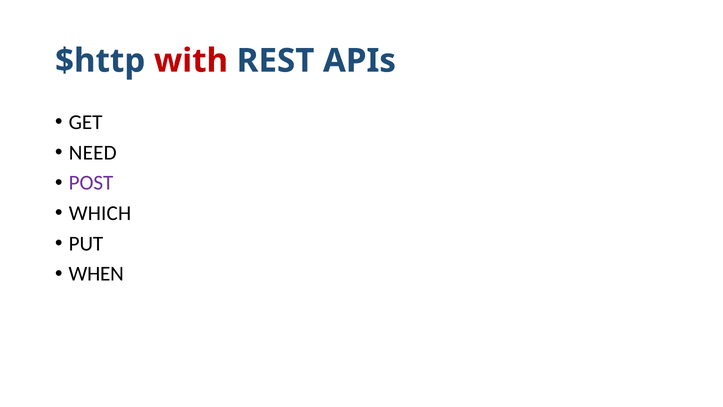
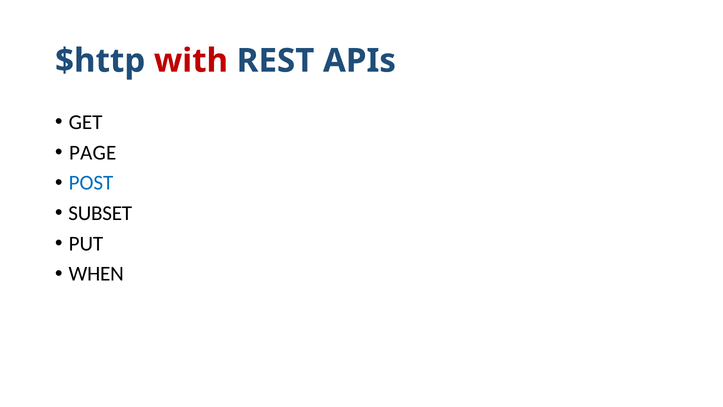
NEED: NEED -> PAGE (93, 153)
POST colour: purple -> blue (91, 183)
WHICH: WHICH -> SUBSET (100, 213)
